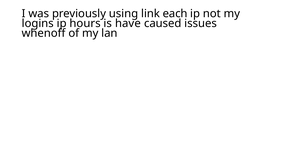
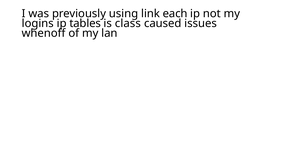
hours: hours -> tables (85, 23)
have: have -> class (128, 23)
